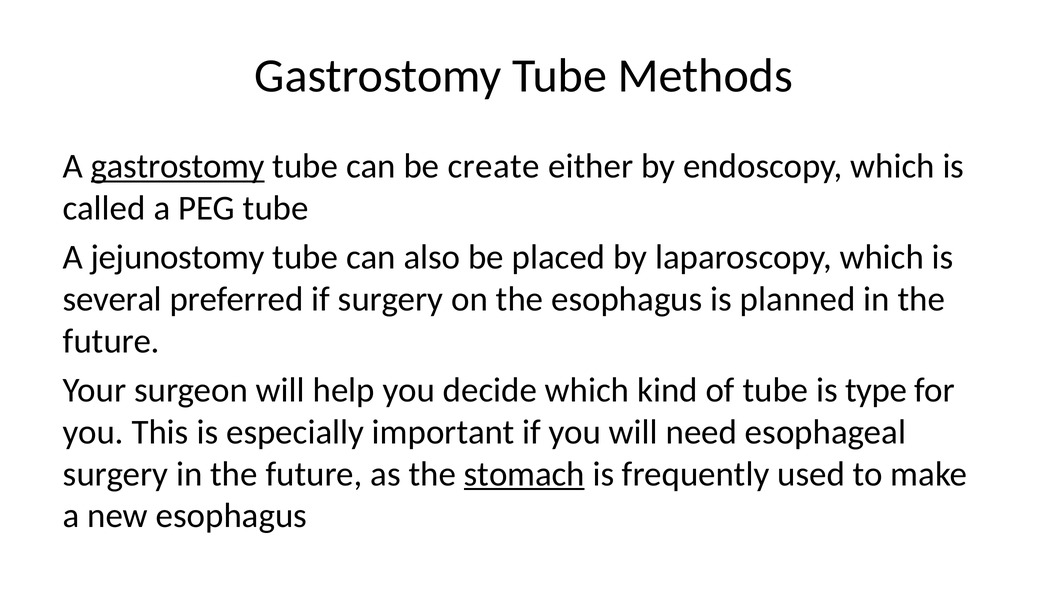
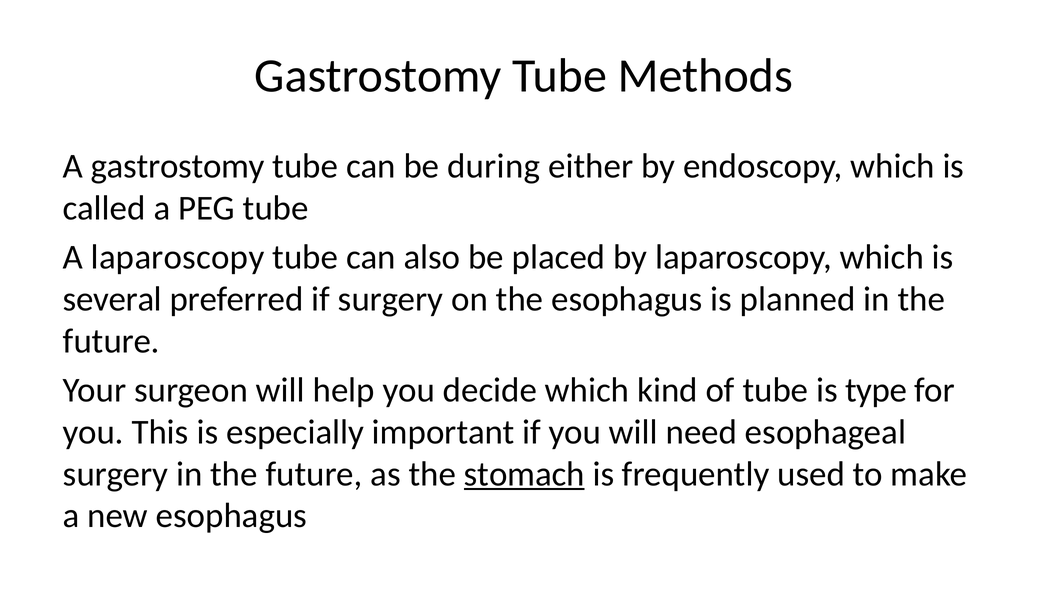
gastrostomy underline: present -> none (178, 166)
create: create -> during (494, 166)
A jejunostomy: jejunostomy -> laparoscopy (178, 257)
